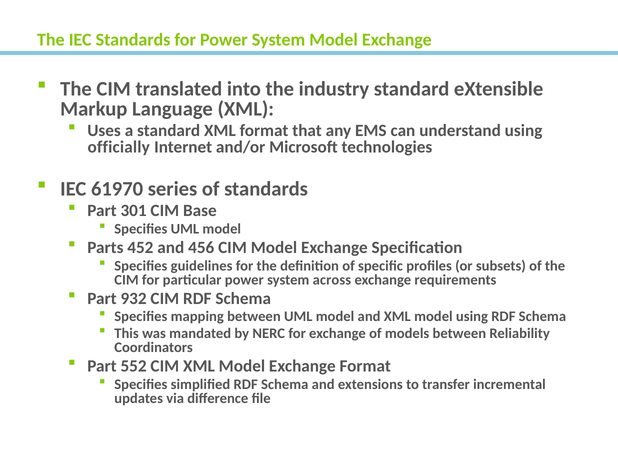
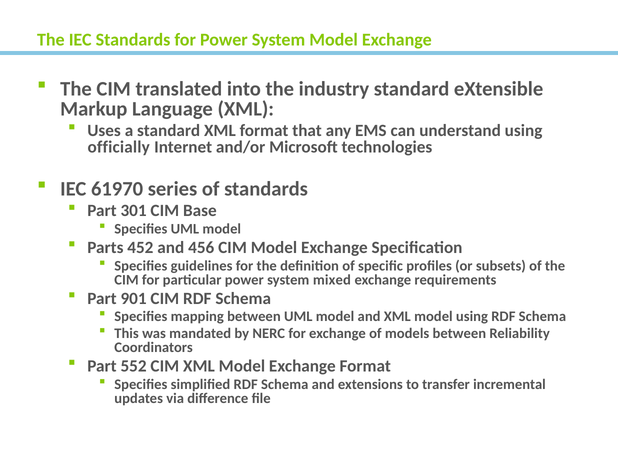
across: across -> mixed (332, 280)
932: 932 -> 901 (134, 299)
